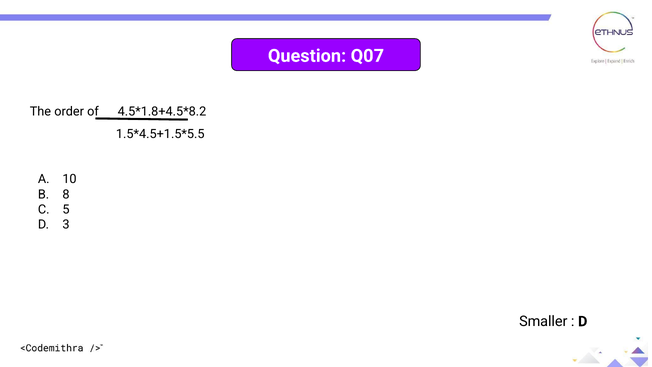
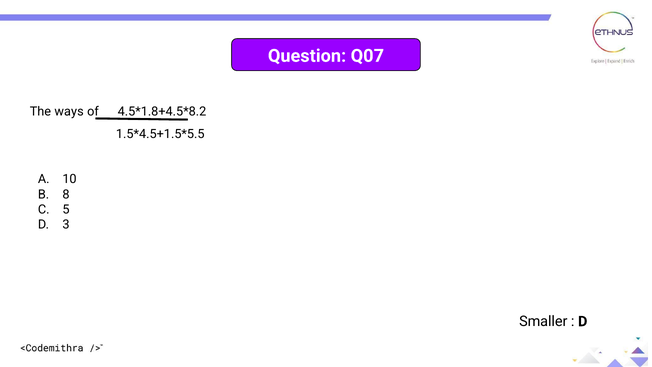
order: order -> ways (69, 112)
